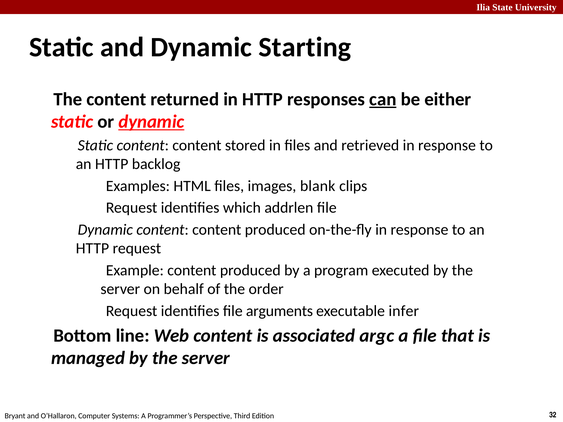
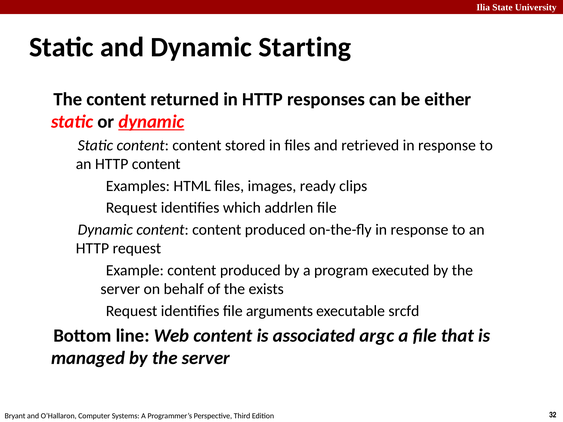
can underline: present -> none (383, 99)
HTTP backlog: backlog -> content (156, 164)
blank: blank -> ready (318, 186)
order: order -> exists (266, 289)
infer: infer -> srcfd (404, 311)
